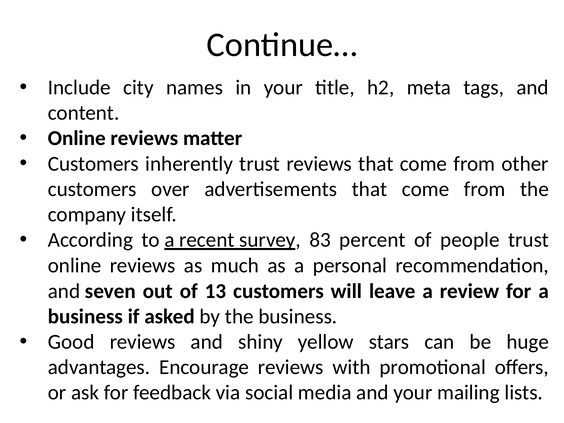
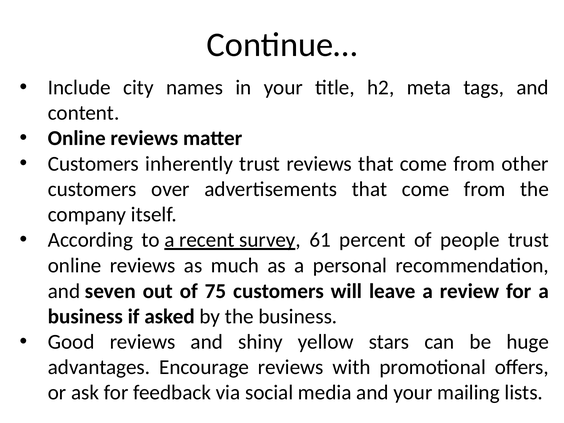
83: 83 -> 61 (320, 240)
13: 13 -> 75 (216, 291)
